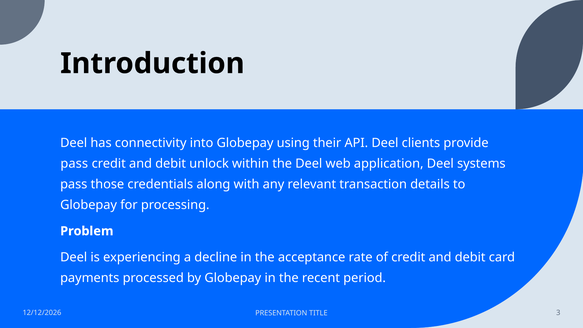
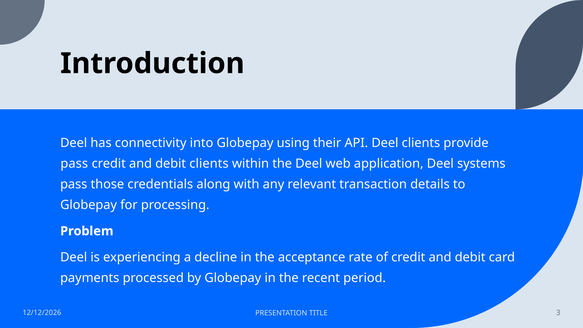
debit unlock: unlock -> clients (209, 164)
